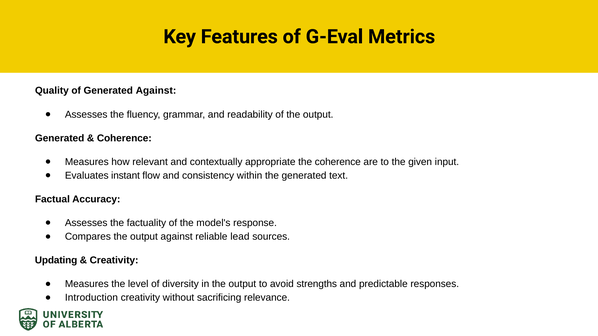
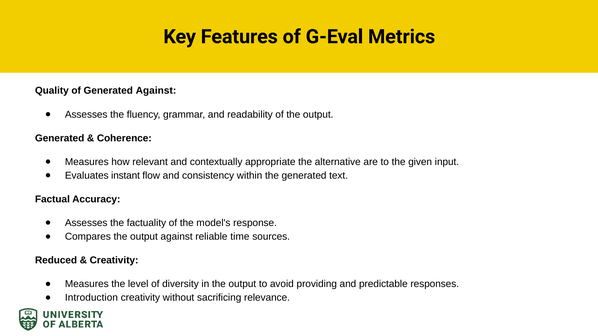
the coherence: coherence -> alternative (338, 162)
lead: lead -> time (240, 237)
Updating: Updating -> Reduced (56, 261)
strengths: strengths -> providing (317, 284)
